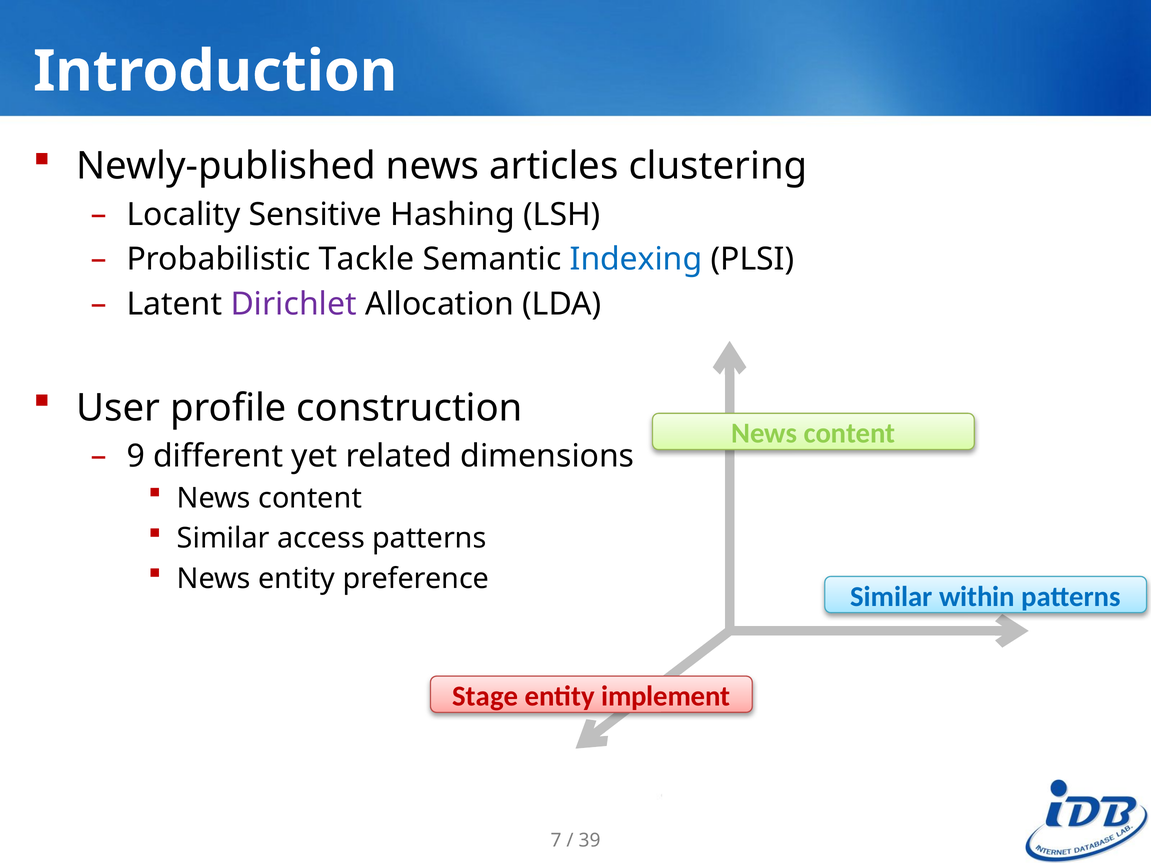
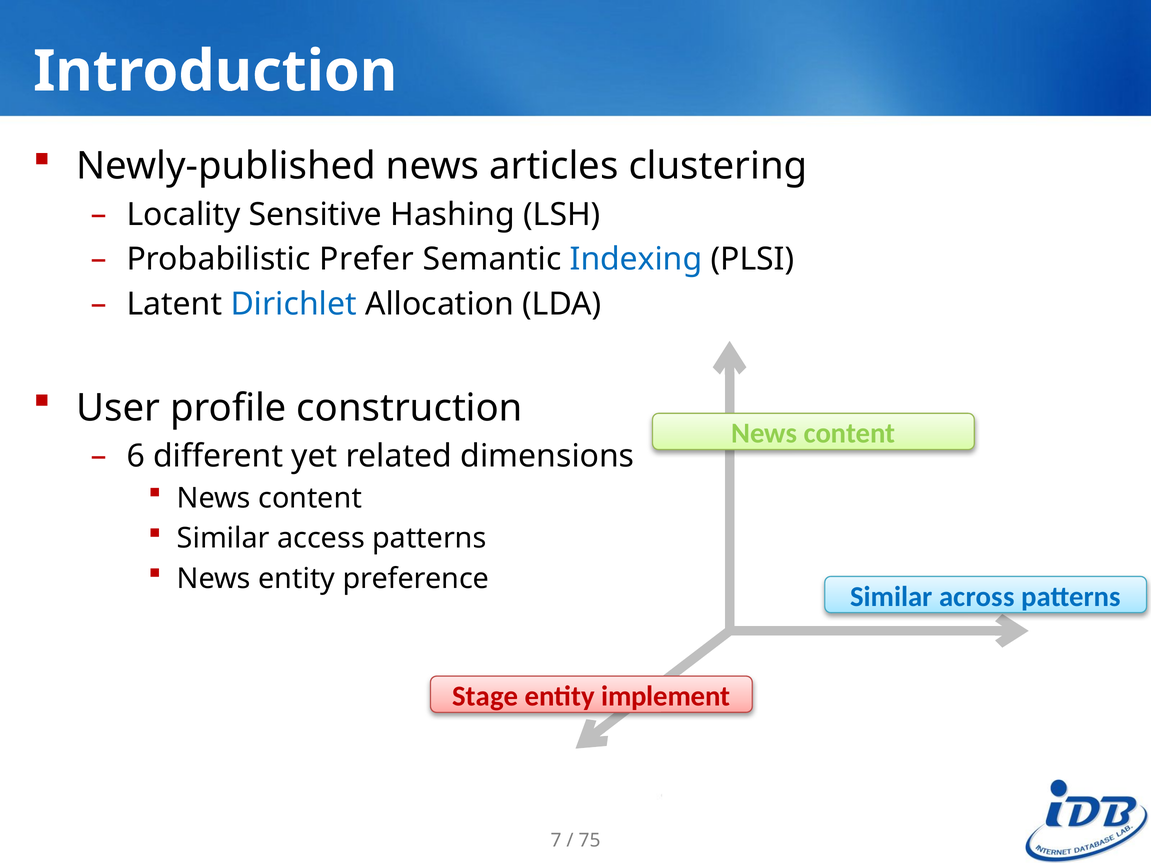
Tackle: Tackle -> Prefer (367, 259)
Dirichlet colour: purple -> blue (294, 304)
9: 9 -> 6 (136, 456)
within: within -> across (977, 597)
39: 39 -> 75 (590, 841)
